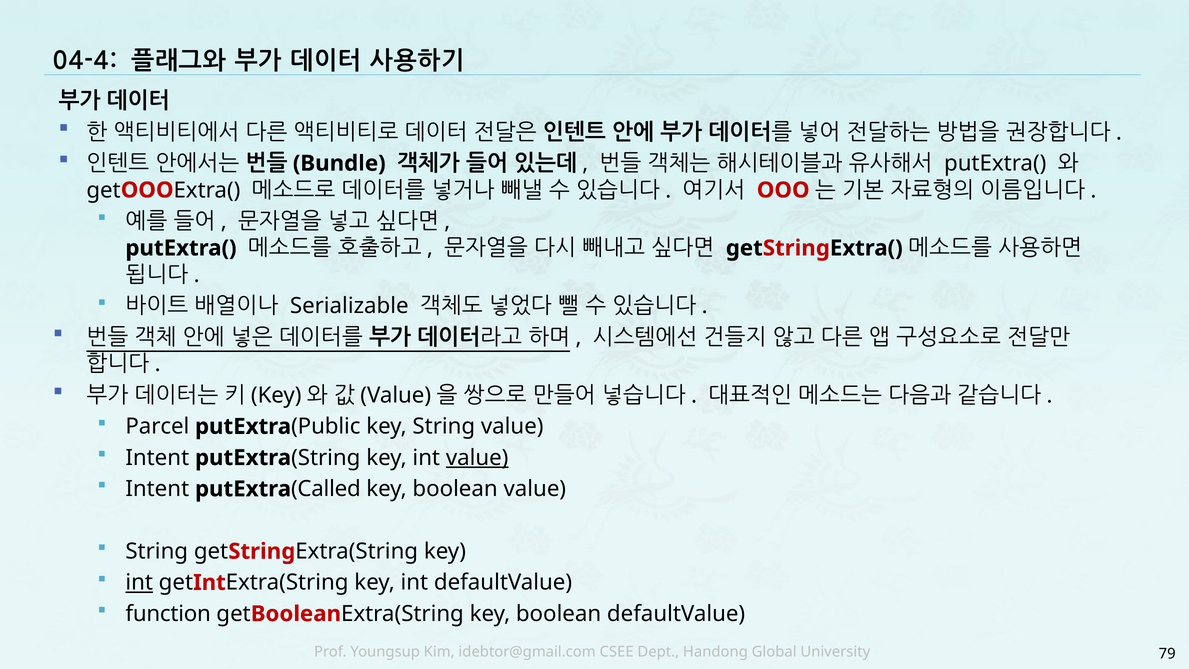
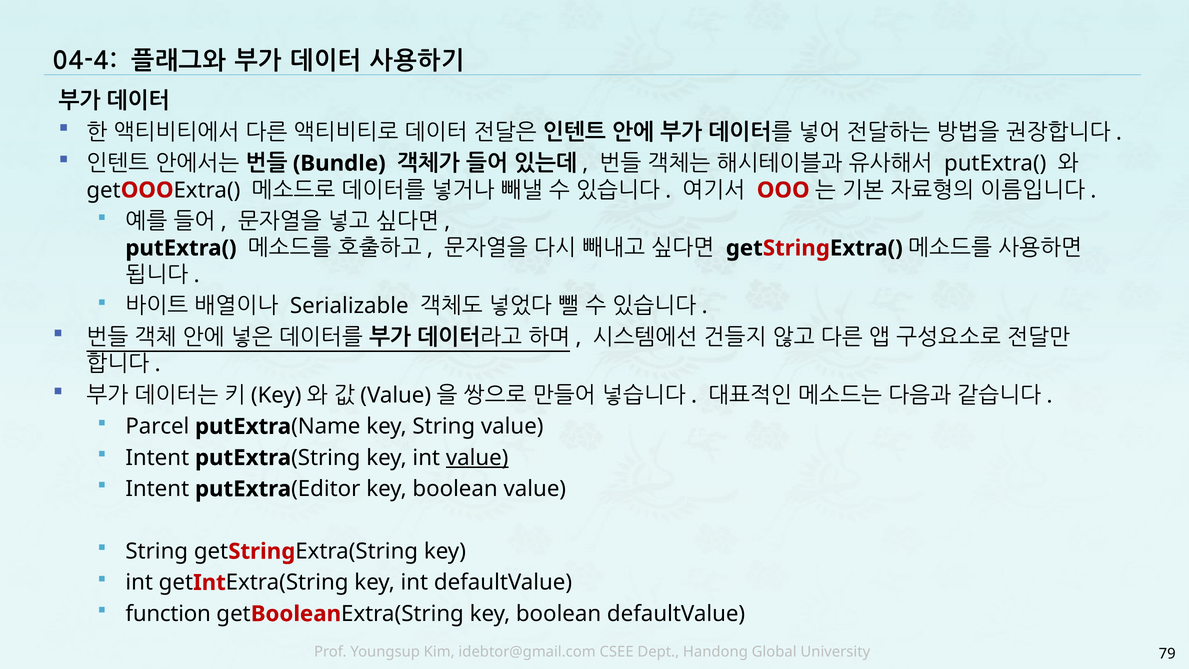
Public: Public -> Name (326, 426)
Called: Called -> Editor (326, 489)
int underline: present -> none (139, 582)
